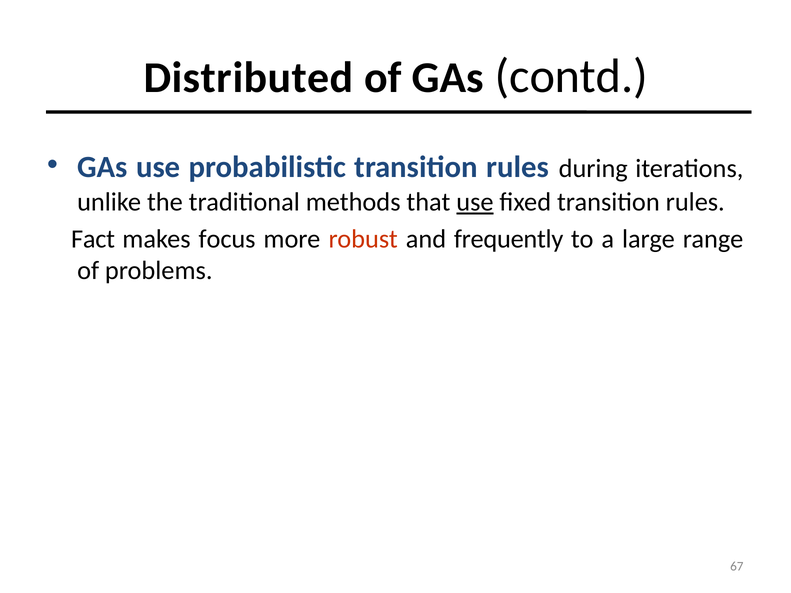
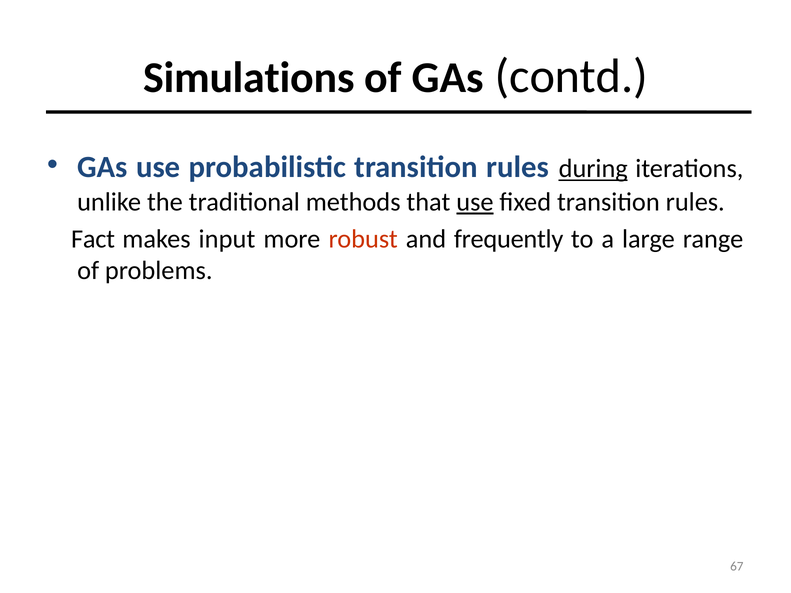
Distributed: Distributed -> Simulations (249, 78)
during underline: none -> present (593, 169)
focus: focus -> input (227, 239)
